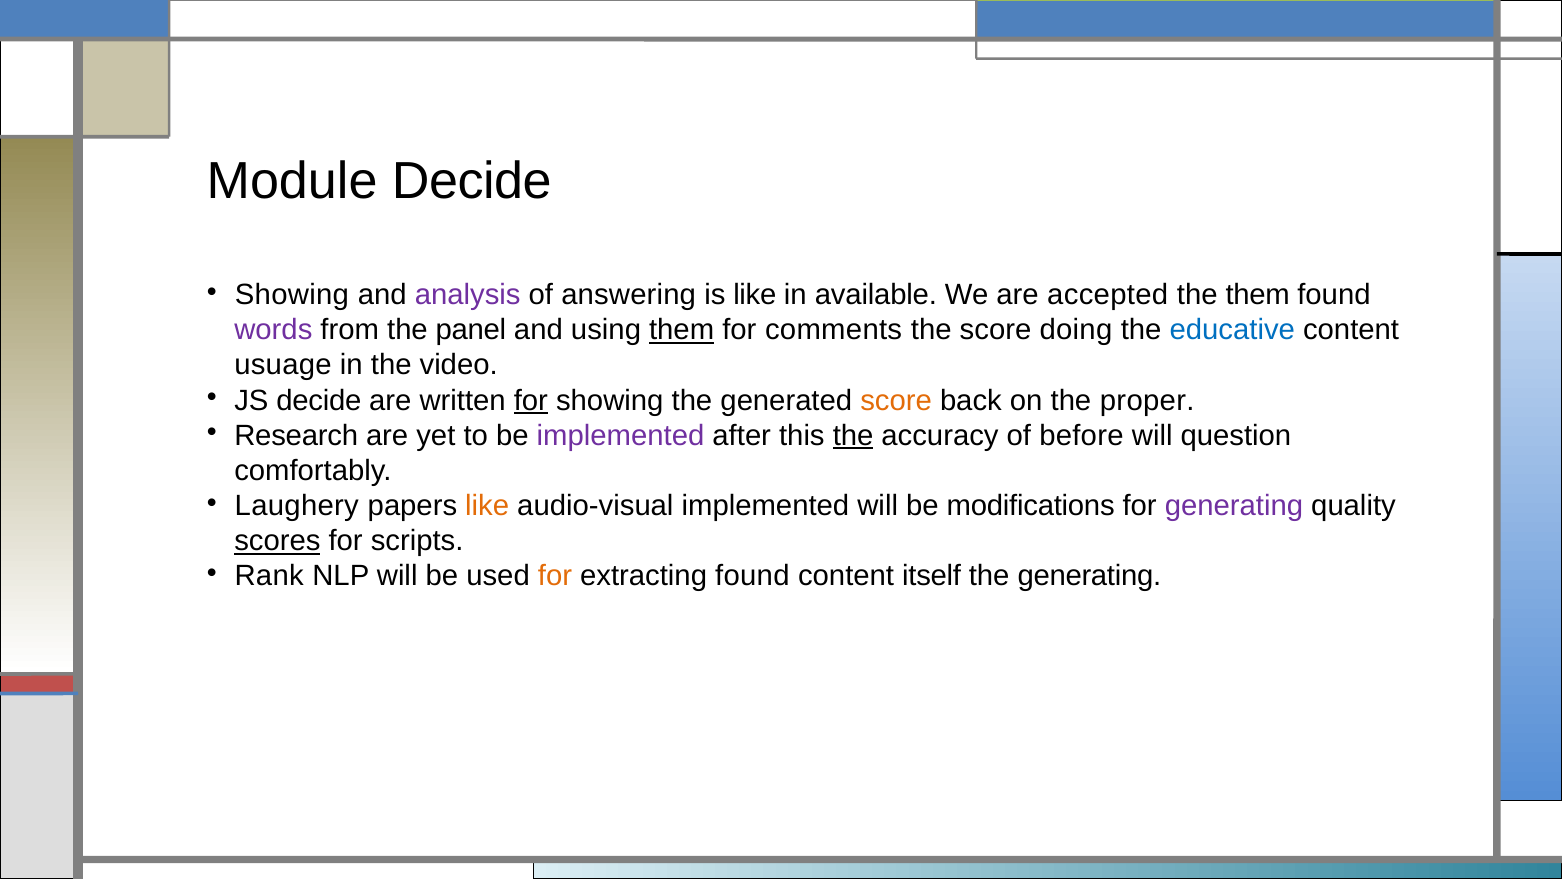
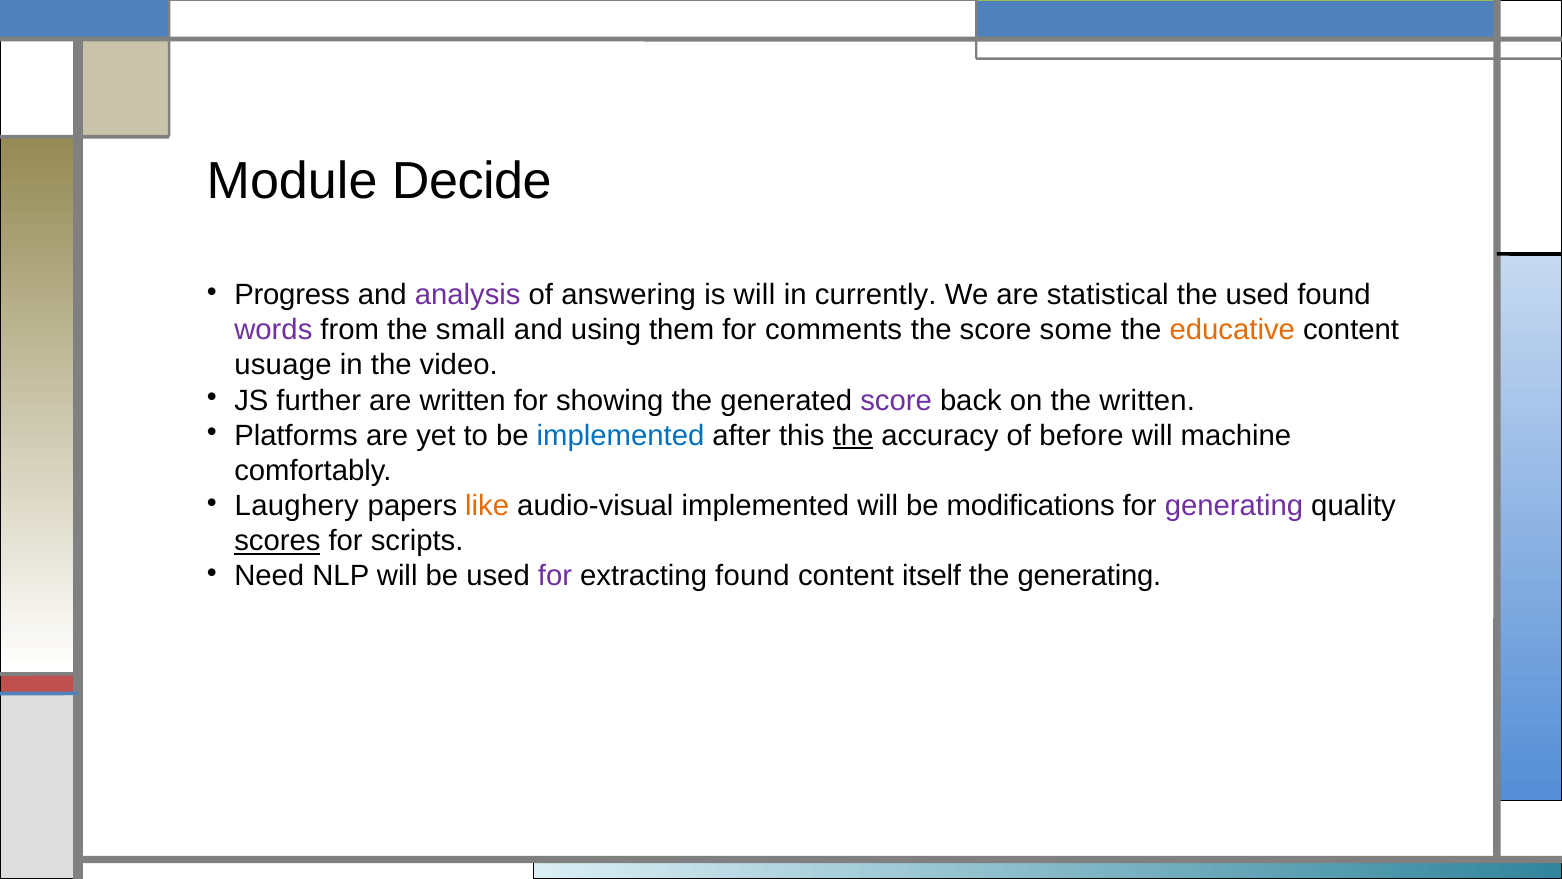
Showing: Showing -> Progress (292, 295)
is like: like -> will (755, 295)
available: available -> currently (876, 295)
accepted: accepted -> statistical (1108, 295)
the them: them -> used (1257, 295)
panel: panel -> small (471, 330)
them underline: present -> none (682, 330)
doing: doing -> some (1076, 330)
educative colour: blue -> orange (1232, 330)
JS decide: decide -> further (319, 400)
for underline: present -> none (531, 400)
score colour: orange -> purple (896, 400)
the proper: proper -> written (1147, 400)
Research: Research -> Platforms (296, 436)
implemented colour: purple -> blue (621, 436)
question: question -> machine (1236, 436)
Rank: Rank -> Need (269, 576)
for colour: orange -> purple (555, 576)
